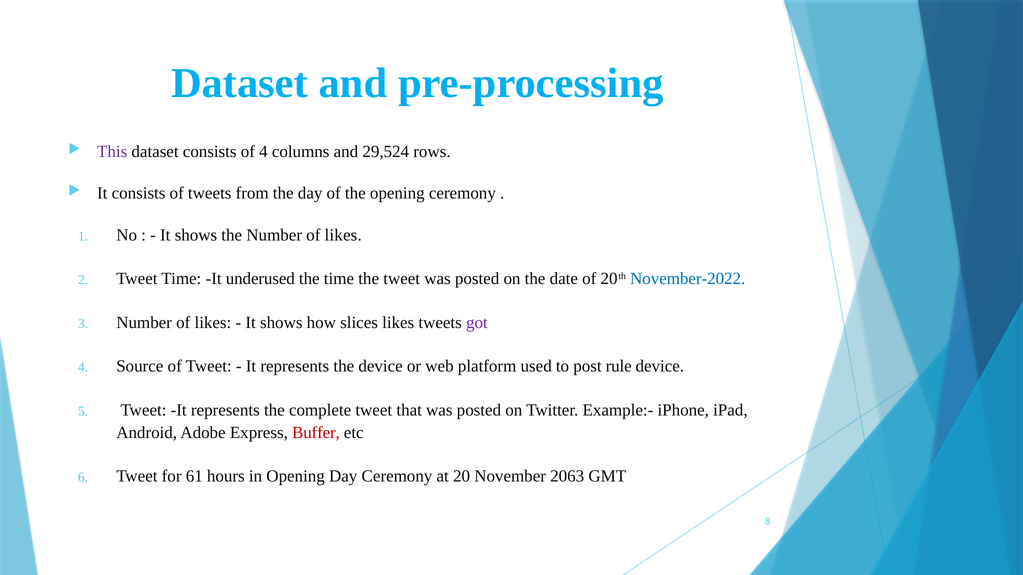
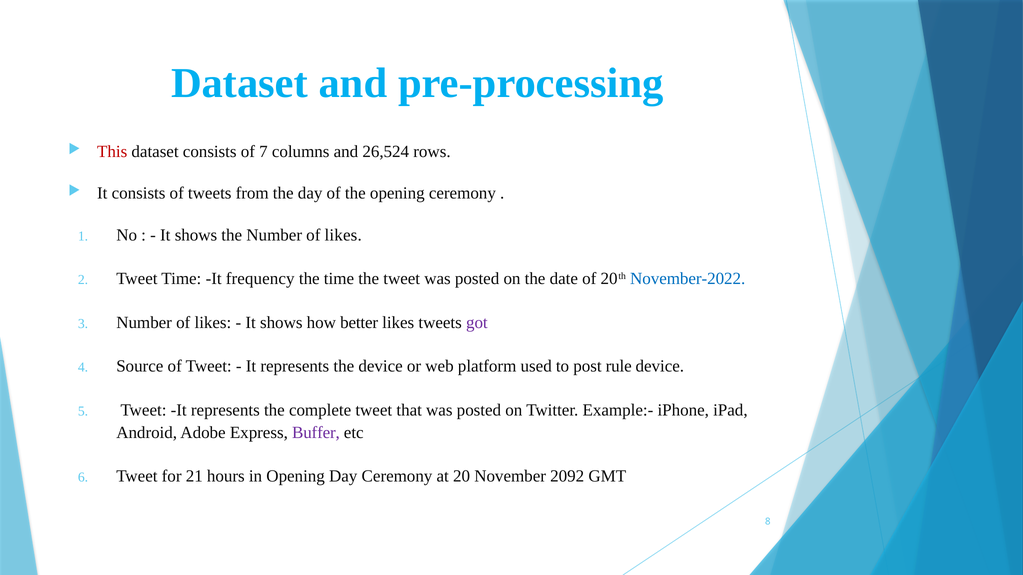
This colour: purple -> red (112, 152)
of 4: 4 -> 7 (263, 152)
29,524: 29,524 -> 26,524 (386, 152)
underused: underused -> frequency (260, 279)
slices: slices -> better (359, 323)
Buffer colour: red -> purple (316, 433)
61: 61 -> 21 (194, 477)
2063: 2063 -> 2092 (567, 477)
